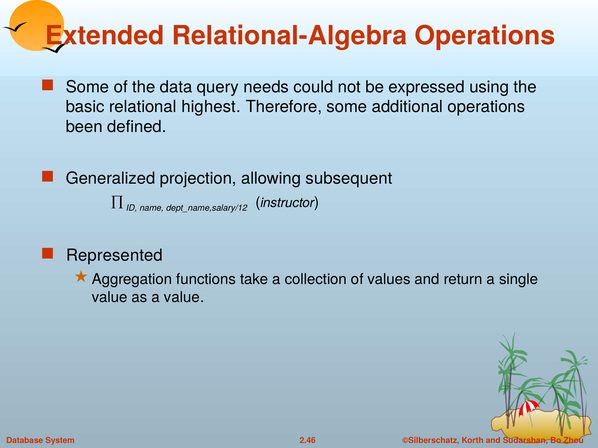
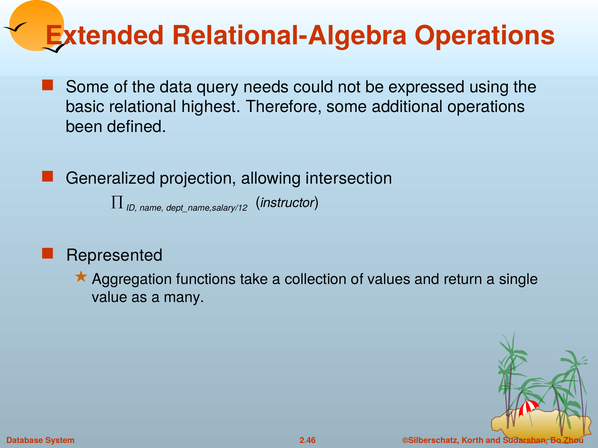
subsequent: subsequent -> intersection (349, 178)
a value: value -> many (184, 298)
